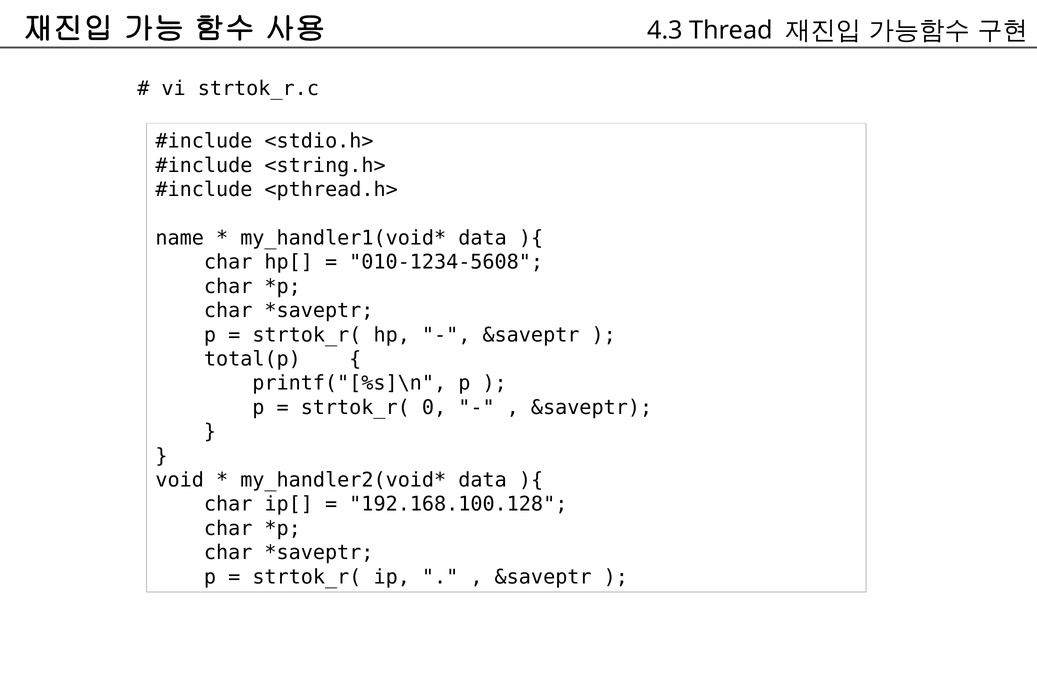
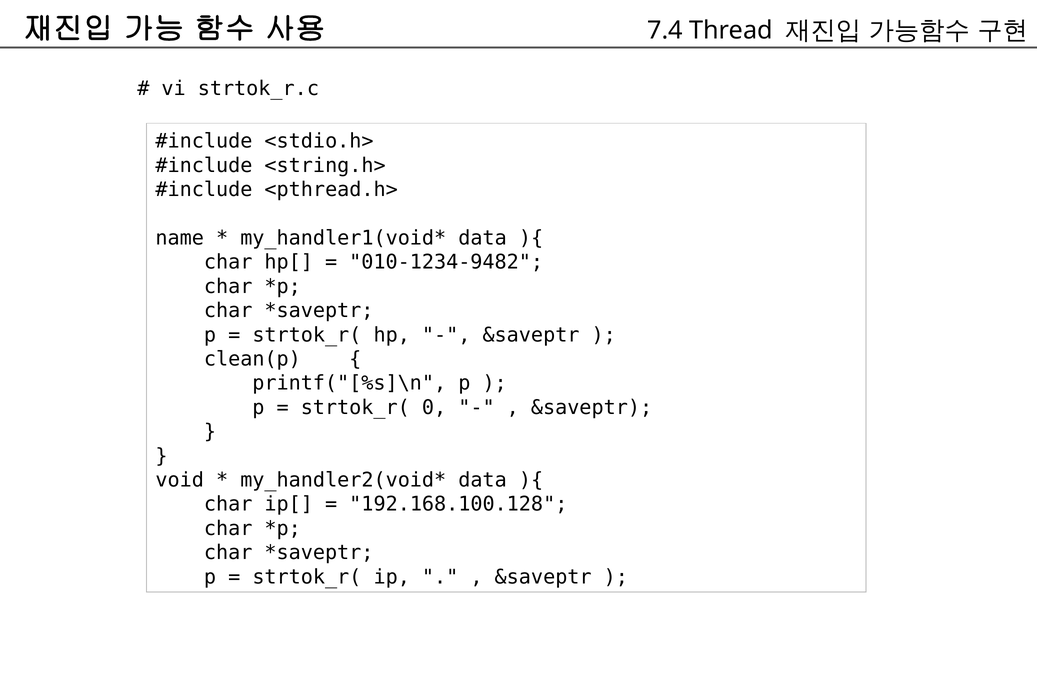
4.3: 4.3 -> 7.4 (665, 31)
010-1234-5608: 010-1234-5608 -> 010-1234-9482 (446, 262)
total(p: total(p -> clean(p (252, 359)
